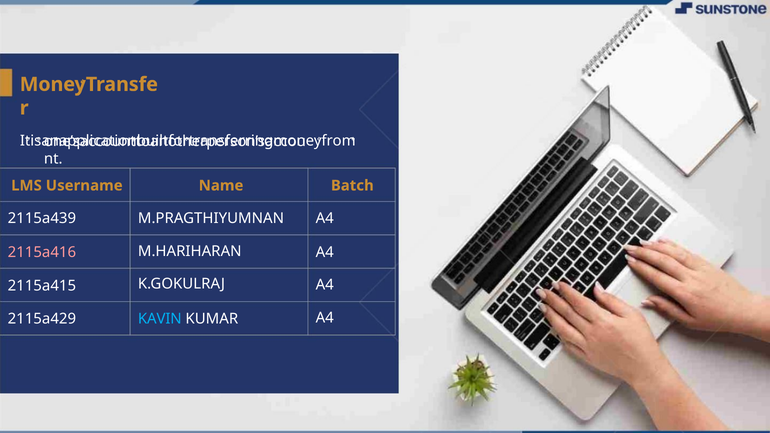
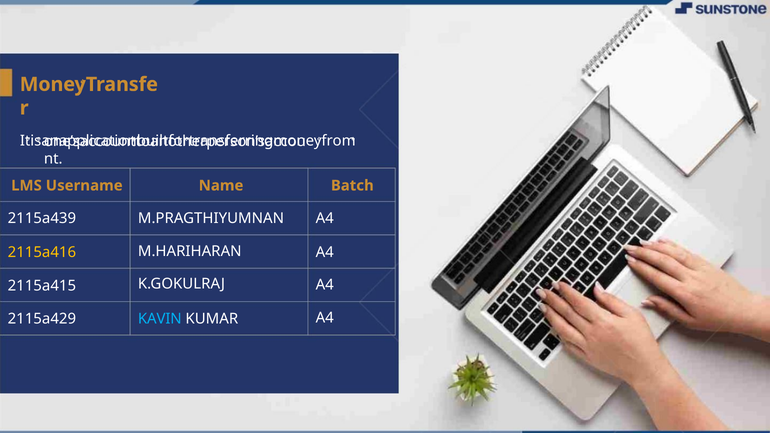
2115a416 colour: pink -> yellow (42, 252)
